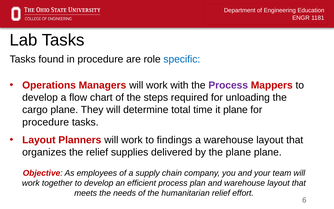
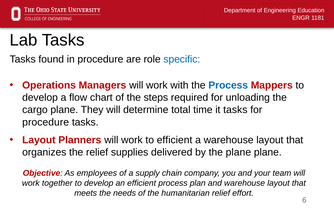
Process colour: purple -> blue (228, 85)
it plane: plane -> tasks (235, 110)
to findings: findings -> efficient (175, 140)
